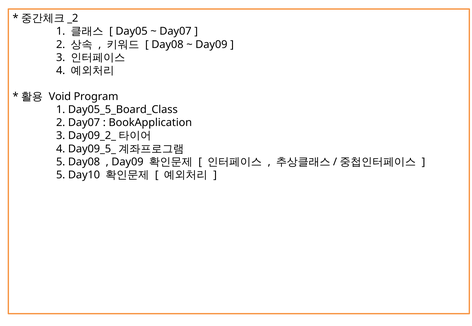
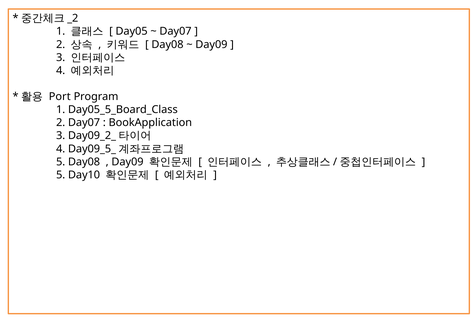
Void: Void -> Port (60, 97)
